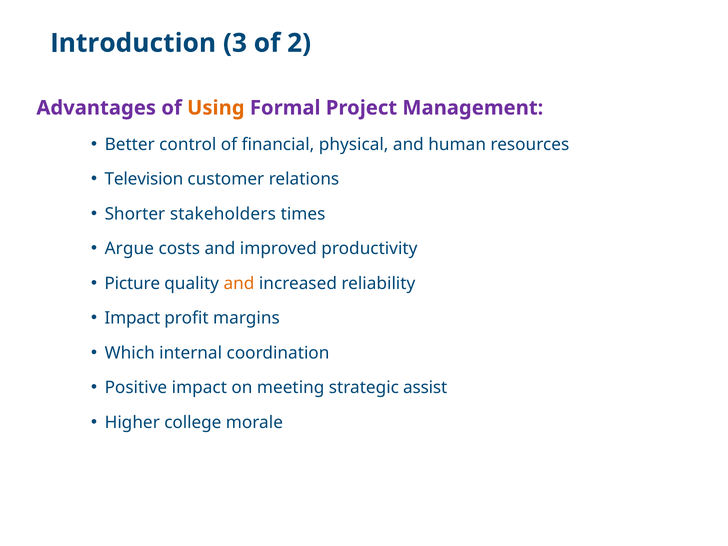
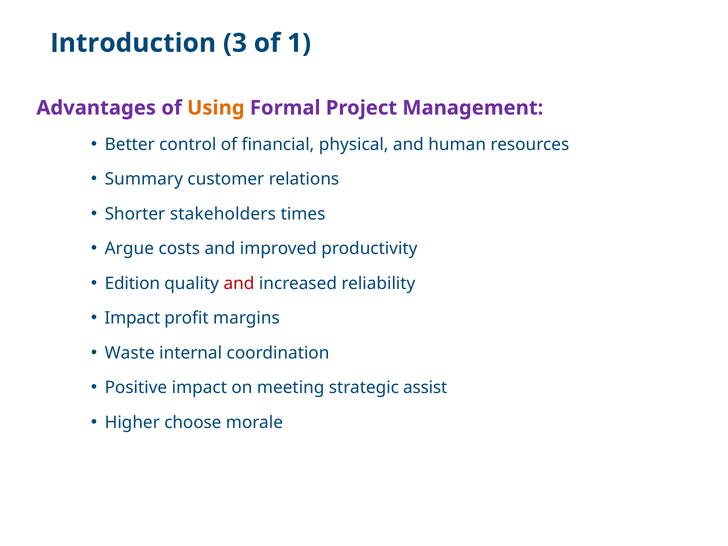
2: 2 -> 1 (299, 43)
Television: Television -> Summary (144, 179)
Picture: Picture -> Edition (132, 283)
and colour: orange -> red (239, 283)
Which: Which -> Waste (130, 353)
college: college -> choose (193, 422)
